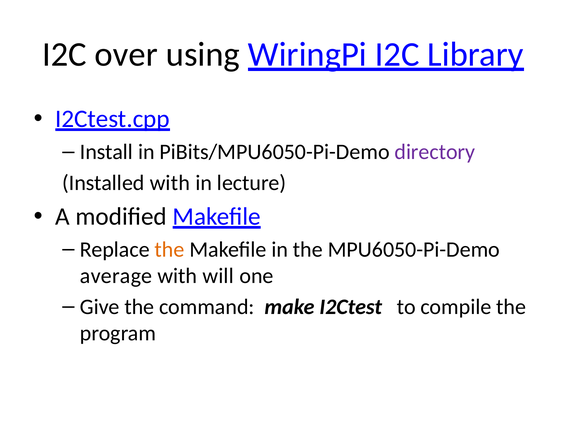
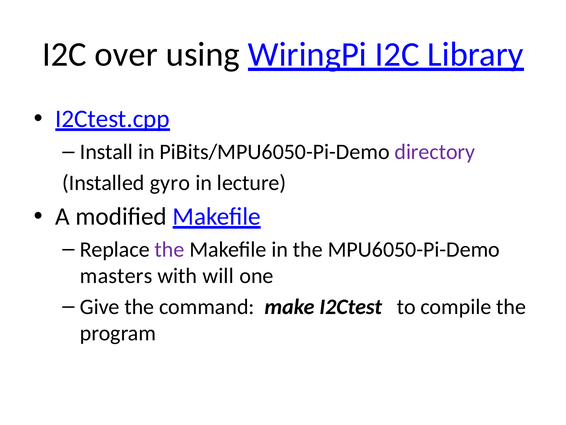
Installed with: with -> gyro (170, 183)
the colour: orange -> purple (170, 249)
average: average -> masters (116, 276)
